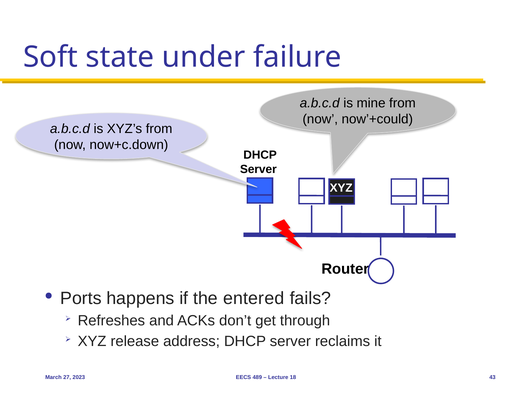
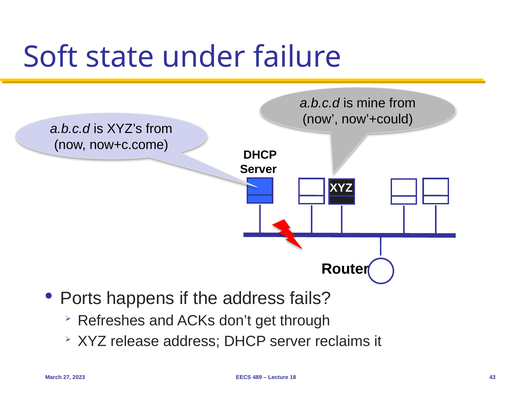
now+c.down: now+c.down -> now+c.come (129, 145)
the entered: entered -> address (254, 298)
